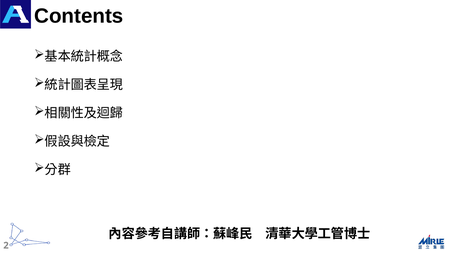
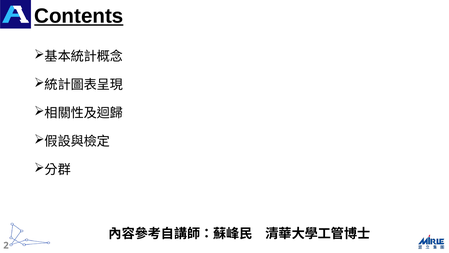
Contents underline: none -> present (79, 16)
